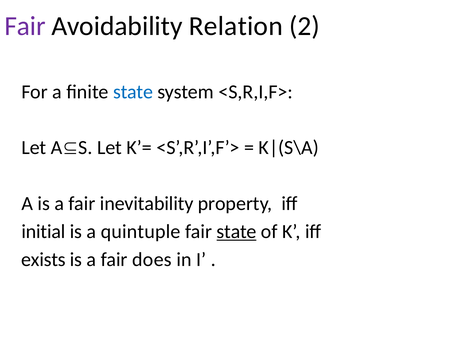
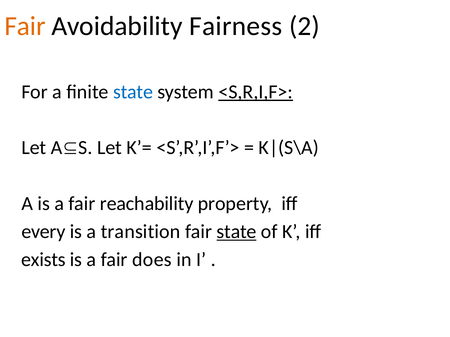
Fair colour: purple -> orange (25, 26)
Relation: Relation -> Fairness (236, 26)
<S,R,I,F> underline: none -> present (256, 92)
inevitability: inevitability -> reachability (147, 204)
initial: initial -> every (43, 232)
quintuple: quintuple -> transition (141, 232)
